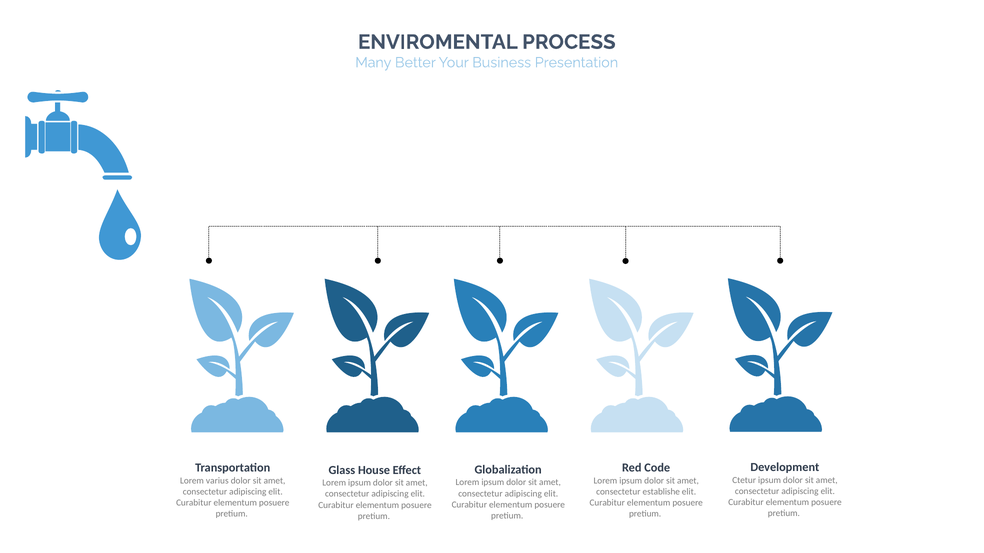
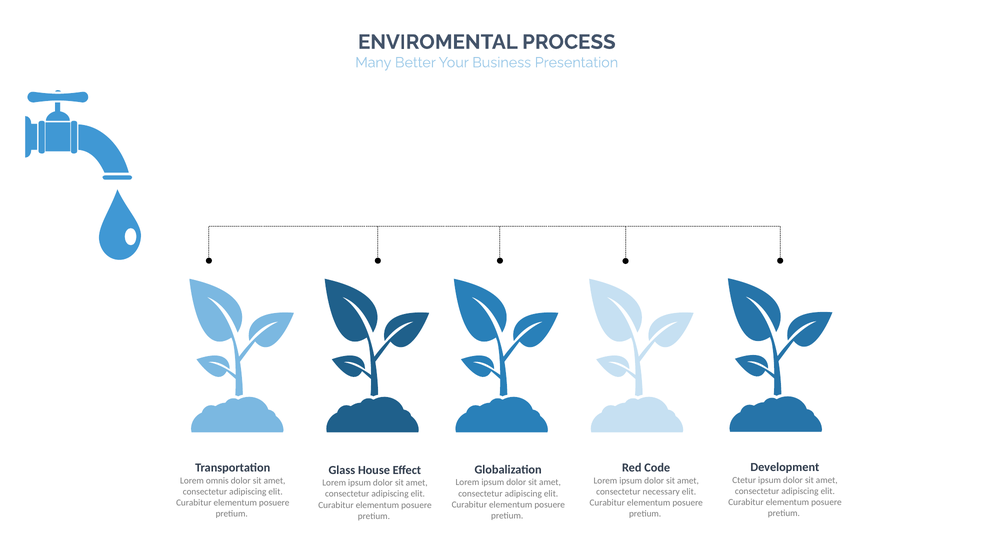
varius: varius -> omnis (217, 481)
establishe: establishe -> necessary (661, 492)
